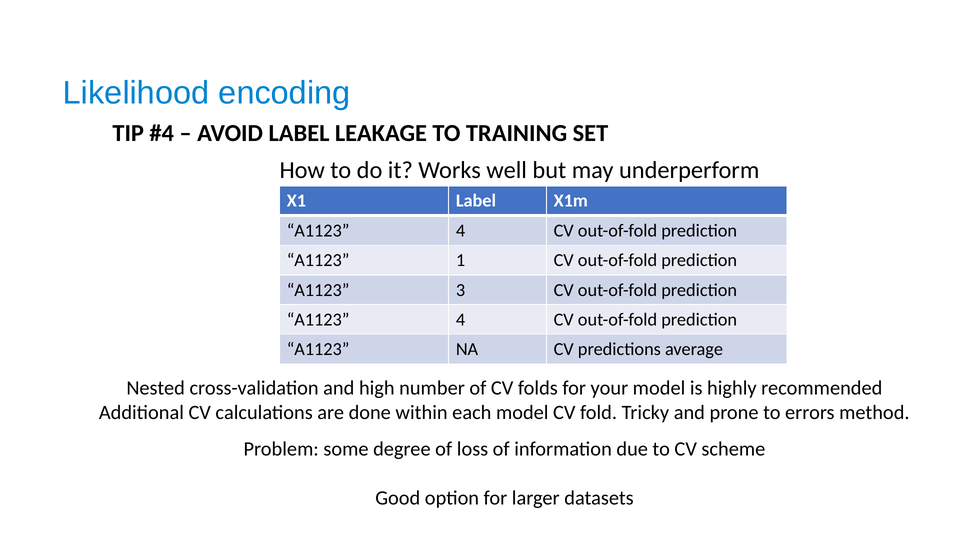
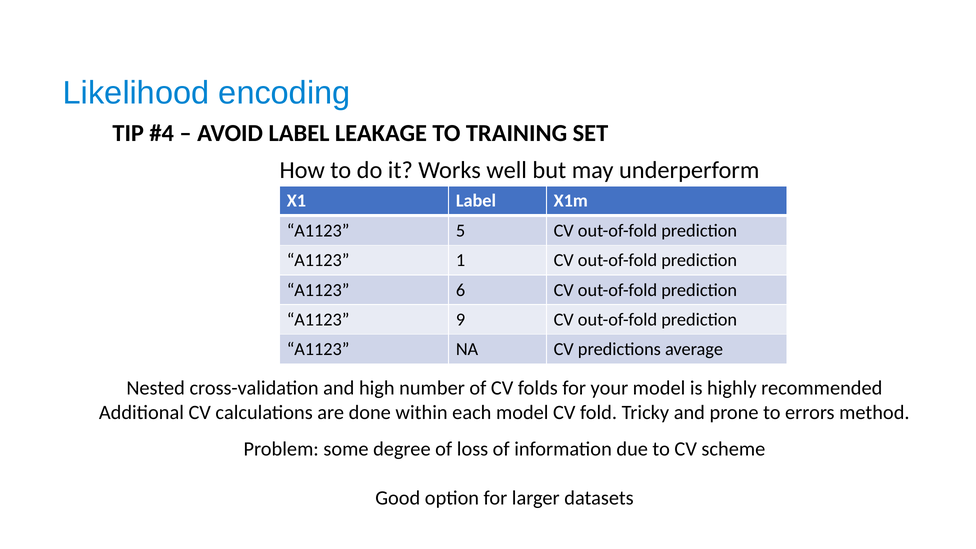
4: 4 -> 5 (461, 231)
3: 3 -> 6 (461, 290)
4: 4 -> 9 (461, 320)
